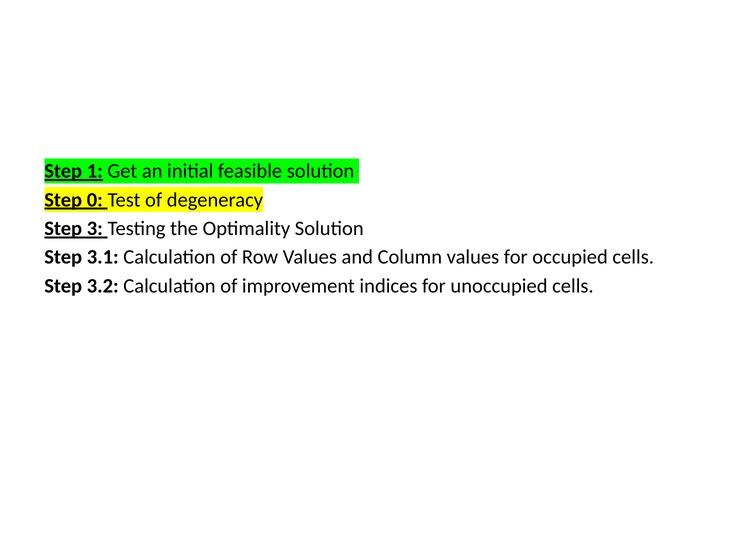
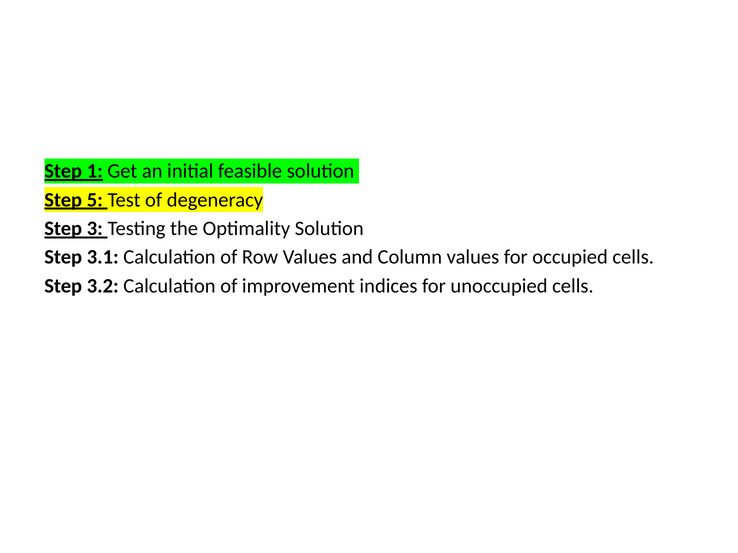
0: 0 -> 5 (95, 200)
